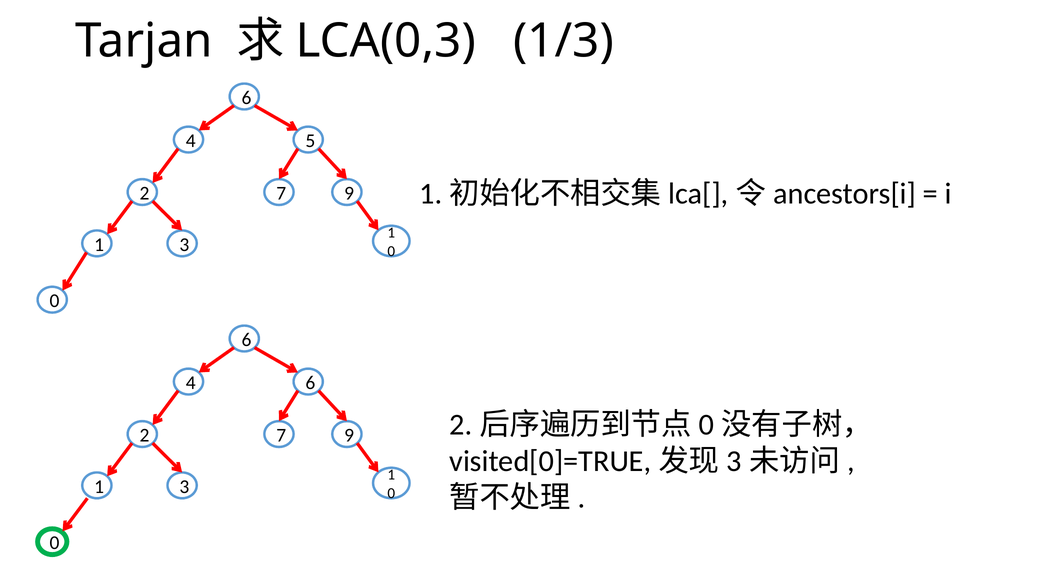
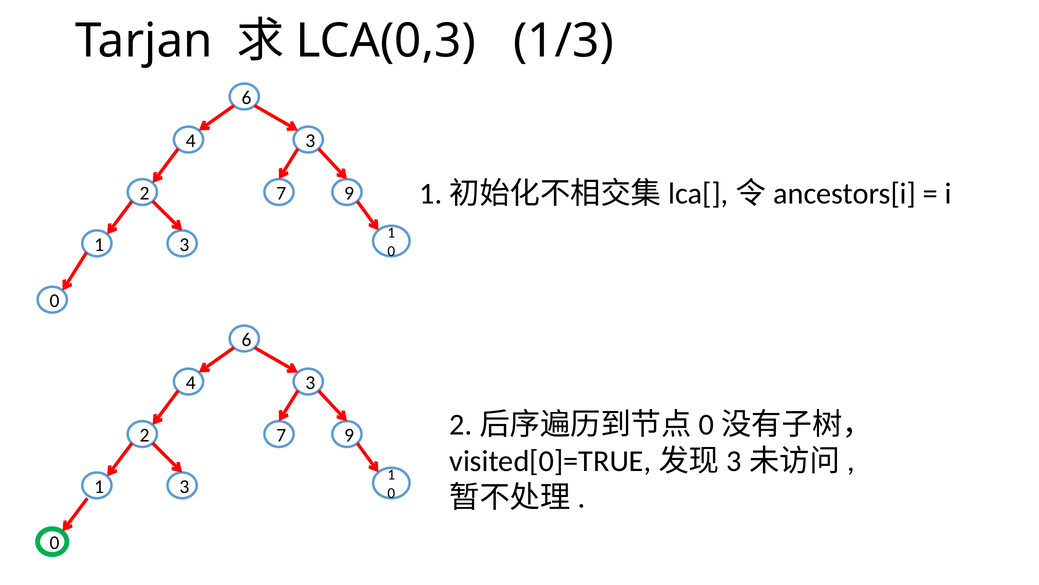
5: 5 -> 3 (310, 141)
6: 6 -> 3 (310, 383)
